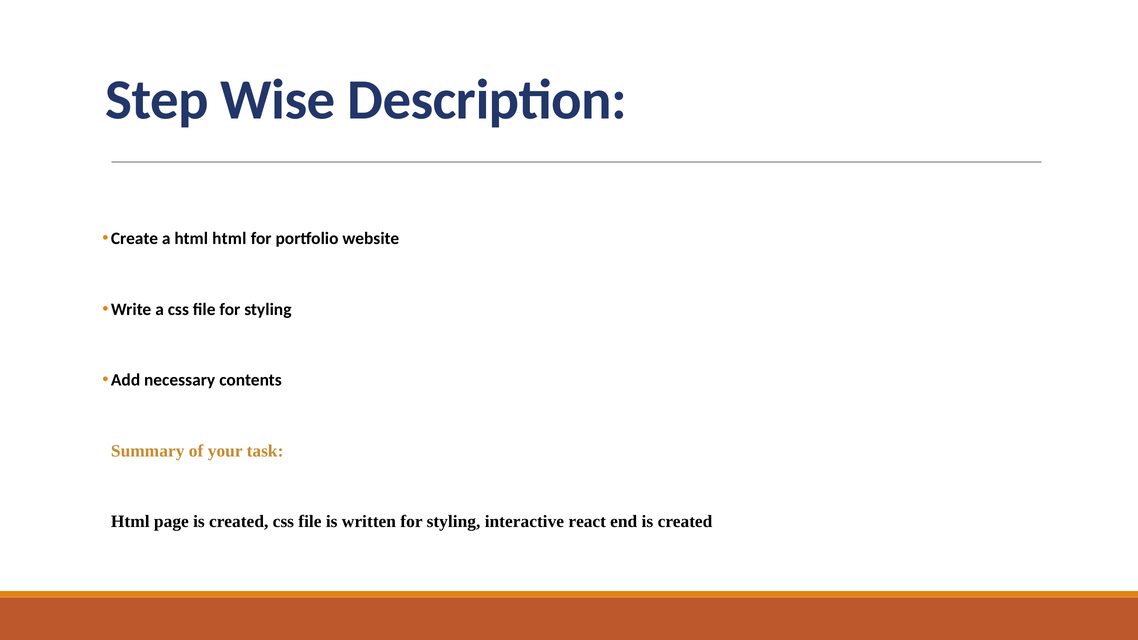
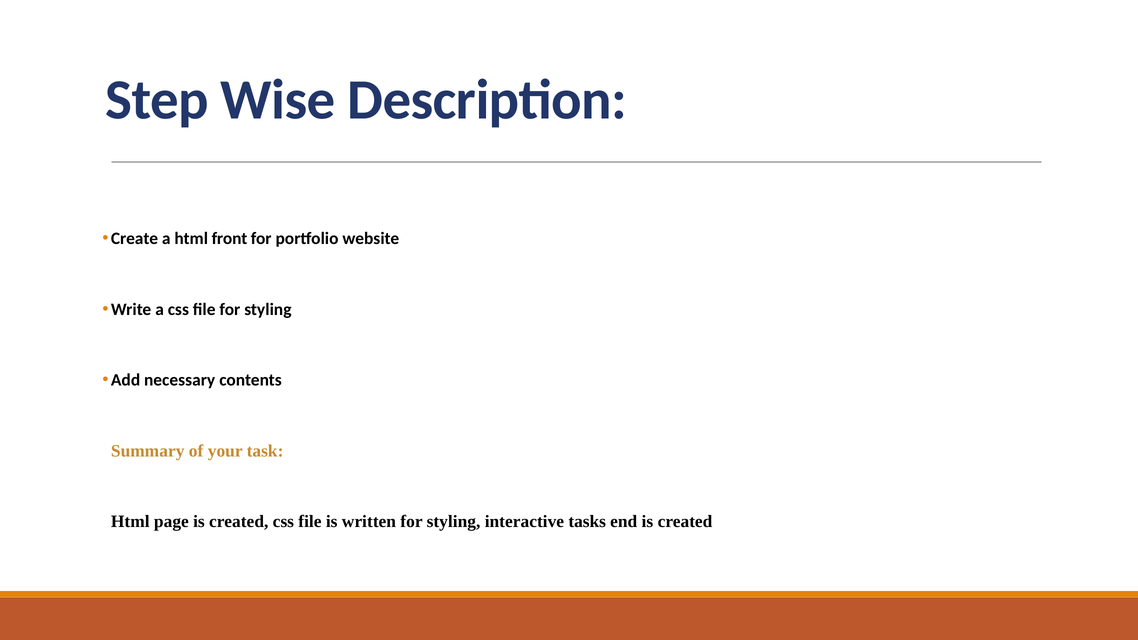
html html: html -> front (229, 239)
react: react -> tasks (587, 522)
